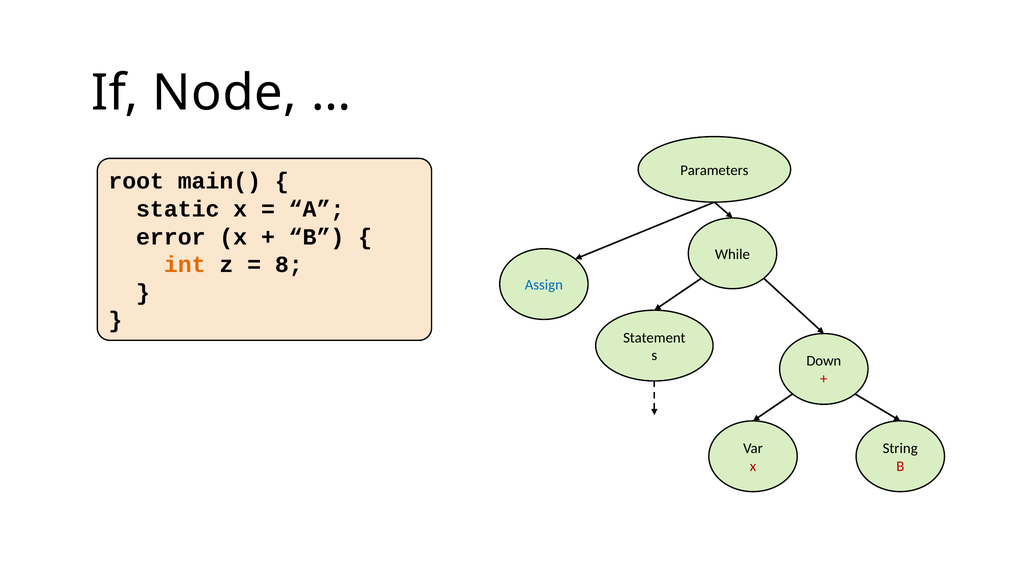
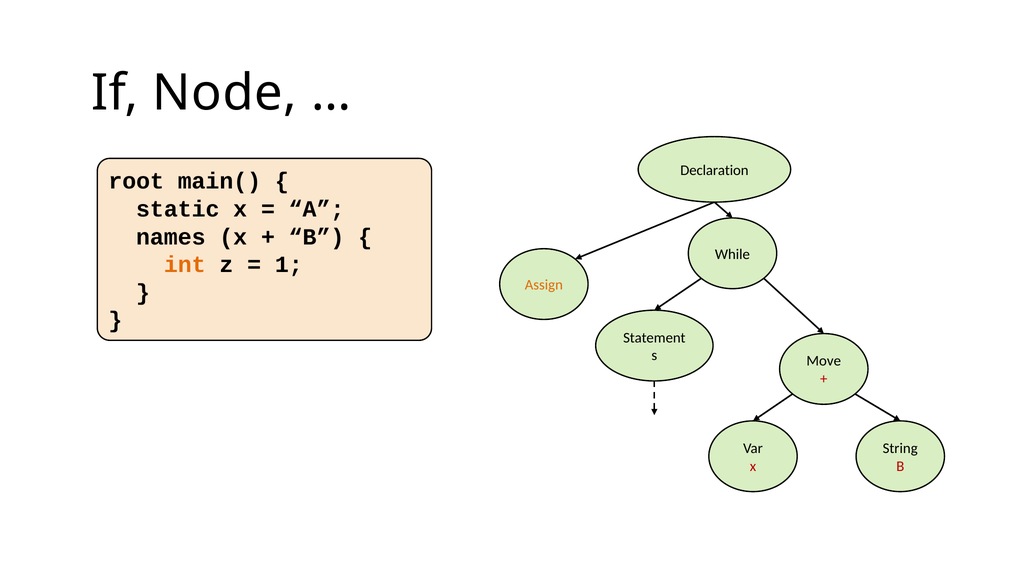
Parameters: Parameters -> Declaration (714, 170)
error: error -> names (171, 237)
8: 8 -> 1 (289, 265)
Assign colour: blue -> orange (544, 285)
Down: Down -> Move (824, 361)
